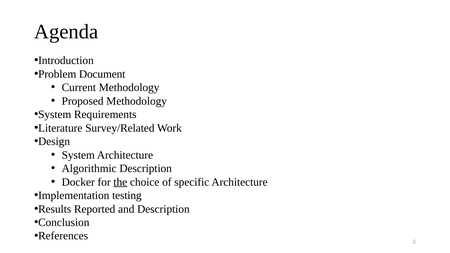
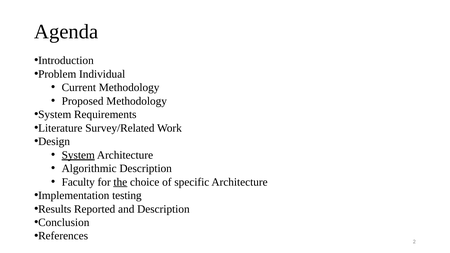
Document: Document -> Individual (102, 74)
System underline: none -> present (78, 155)
Docker: Docker -> Faculty (78, 182)
